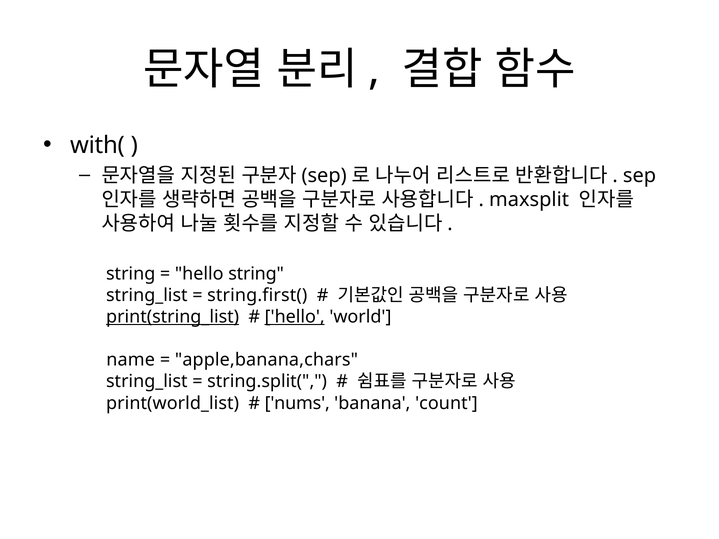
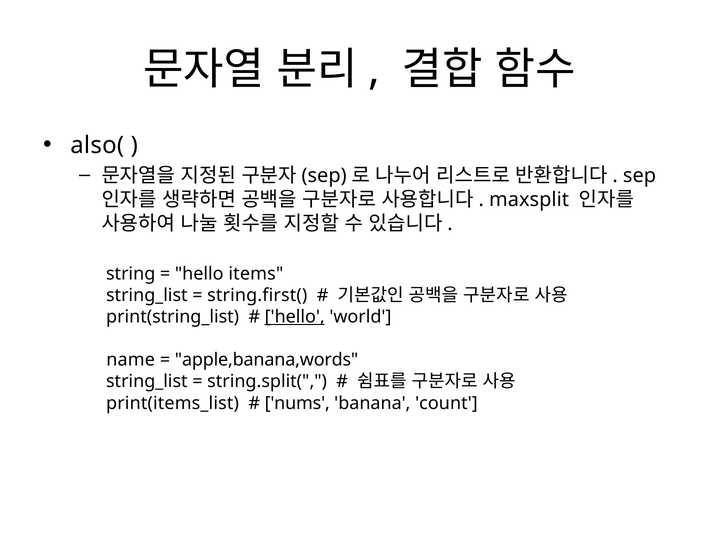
with(: with( -> also( (97, 145)
hello string: string -> items (256, 274)
print(string_list underline: present -> none (173, 317)
apple,banana,chars: apple,banana,chars -> apple,banana,words (267, 360)
print(world_list: print(world_list -> print(items_list (173, 403)
